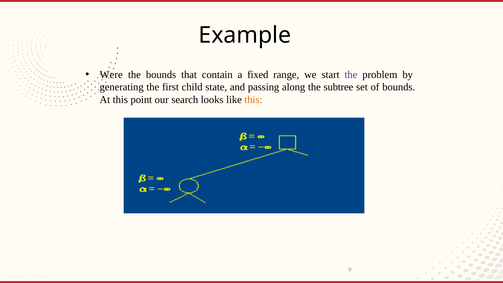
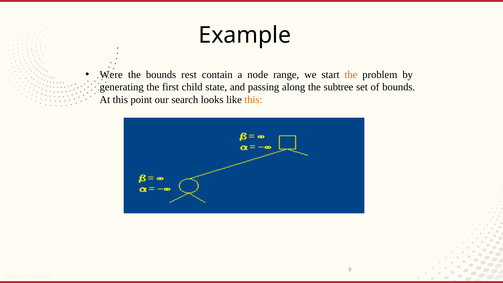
that: that -> rest (189, 75)
fixed: fixed -> node (258, 75)
the colour: purple -> orange (351, 75)
